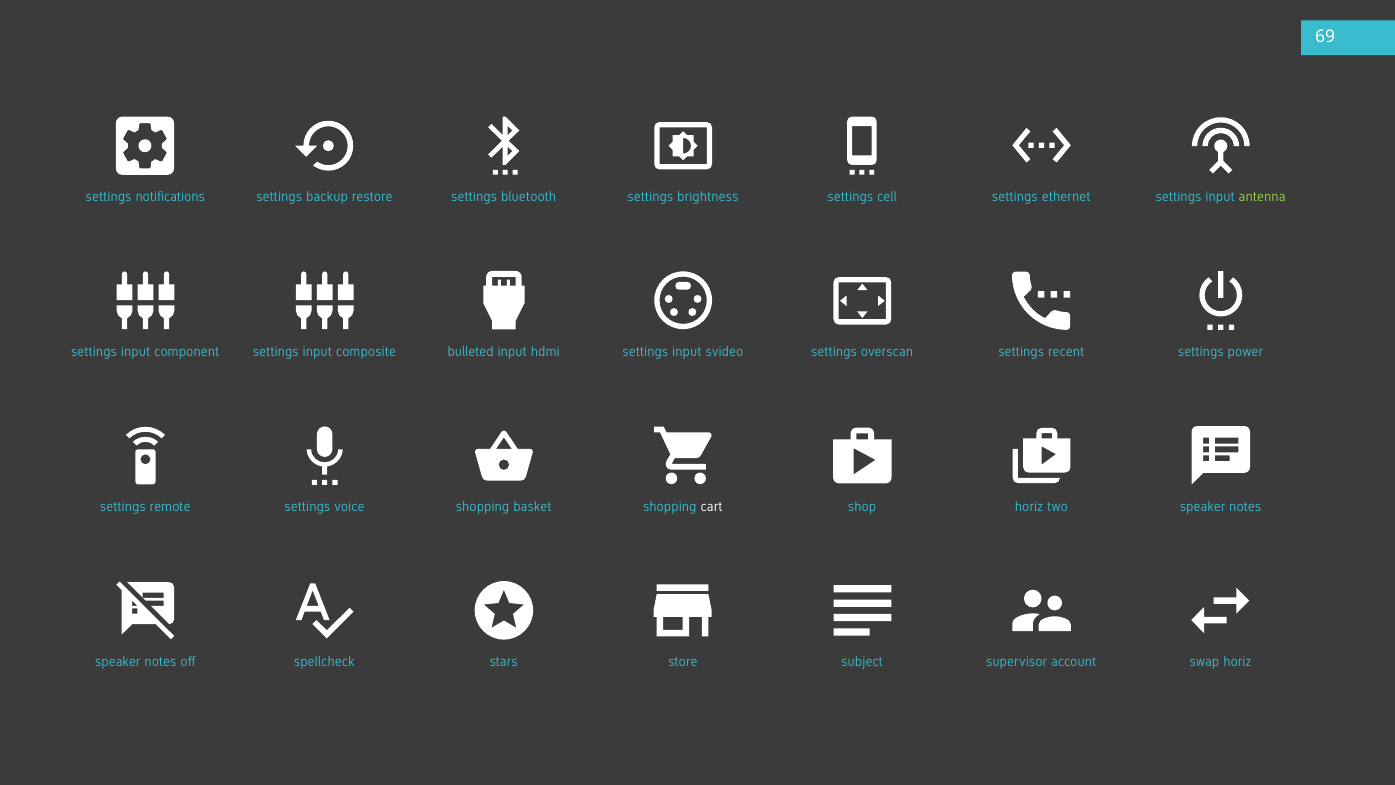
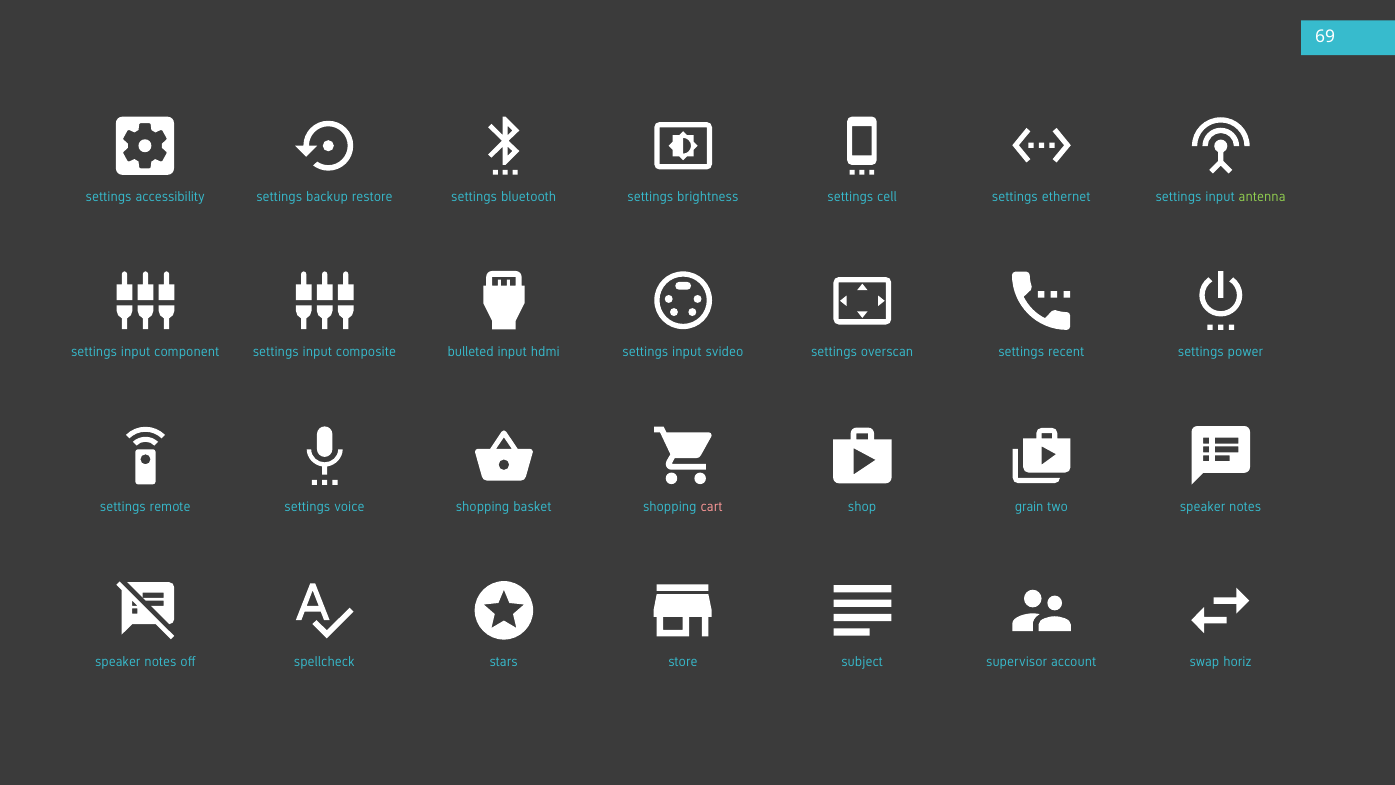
notifications: notifications -> accessibility (170, 197)
cart colour: white -> pink (712, 507)
shop horiz: horiz -> grain (1029, 507)
